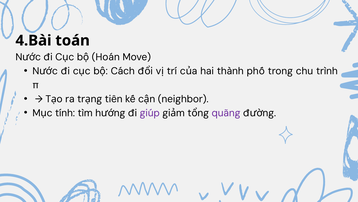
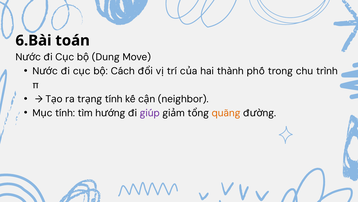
4.Bài: 4.Bài -> 6.Bài (33, 40)
Hoán: Hoán -> Dung (106, 57)
tiên: tiên -> tính (114, 99)
quãng colour: purple -> orange (226, 113)
